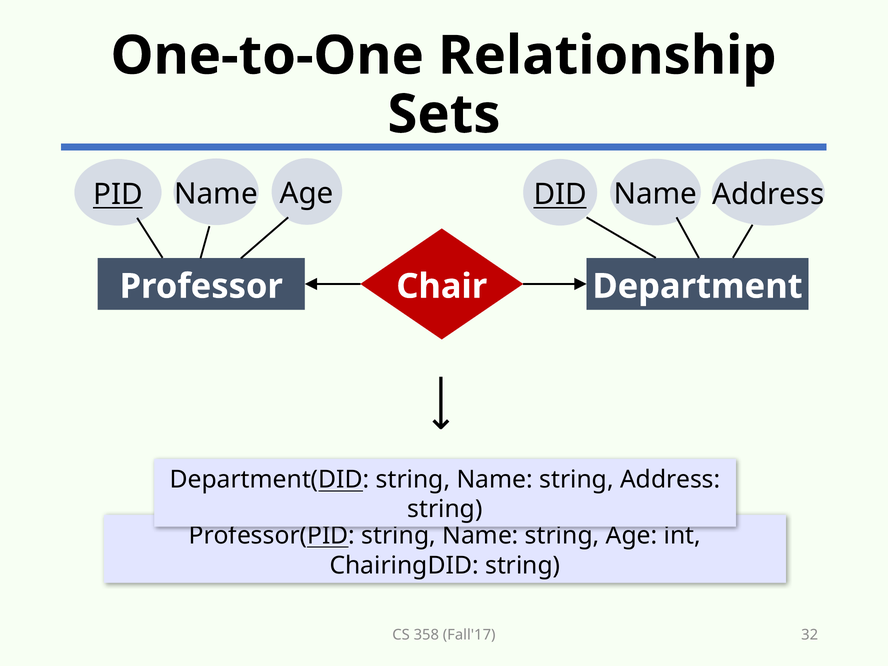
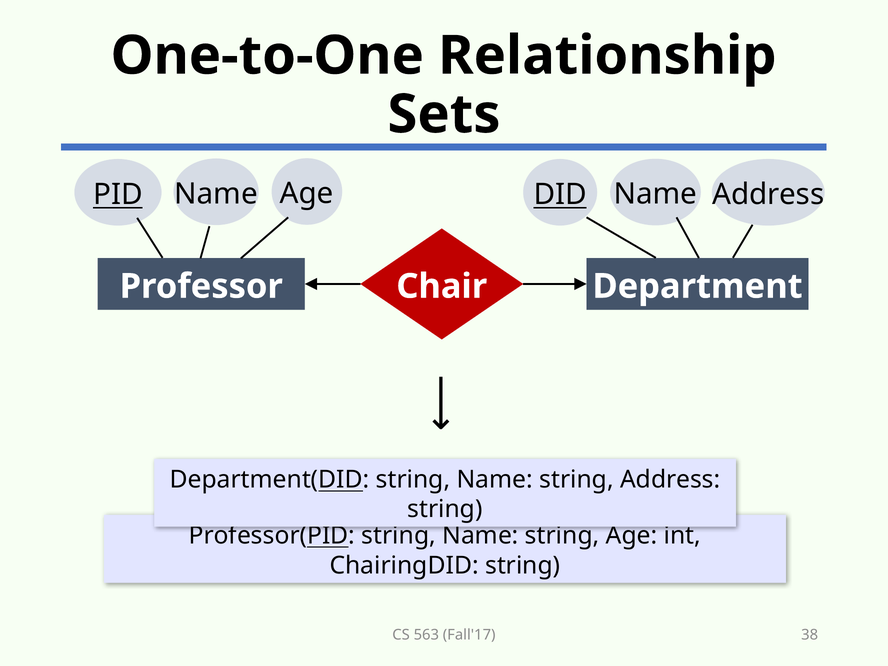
358: 358 -> 563 (426, 635)
32: 32 -> 38 (810, 635)
